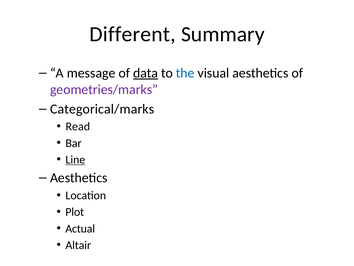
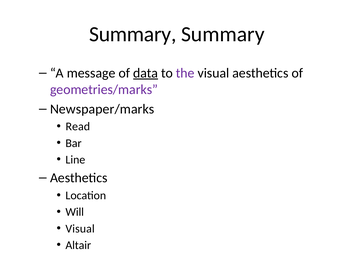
Different: Different -> Summary (133, 34)
the colour: blue -> purple (185, 73)
Categorical/marks: Categorical/marks -> Newspaper/marks (102, 109)
Line underline: present -> none (75, 159)
Plot: Plot -> Will (75, 212)
Actual: Actual -> Visual (80, 228)
